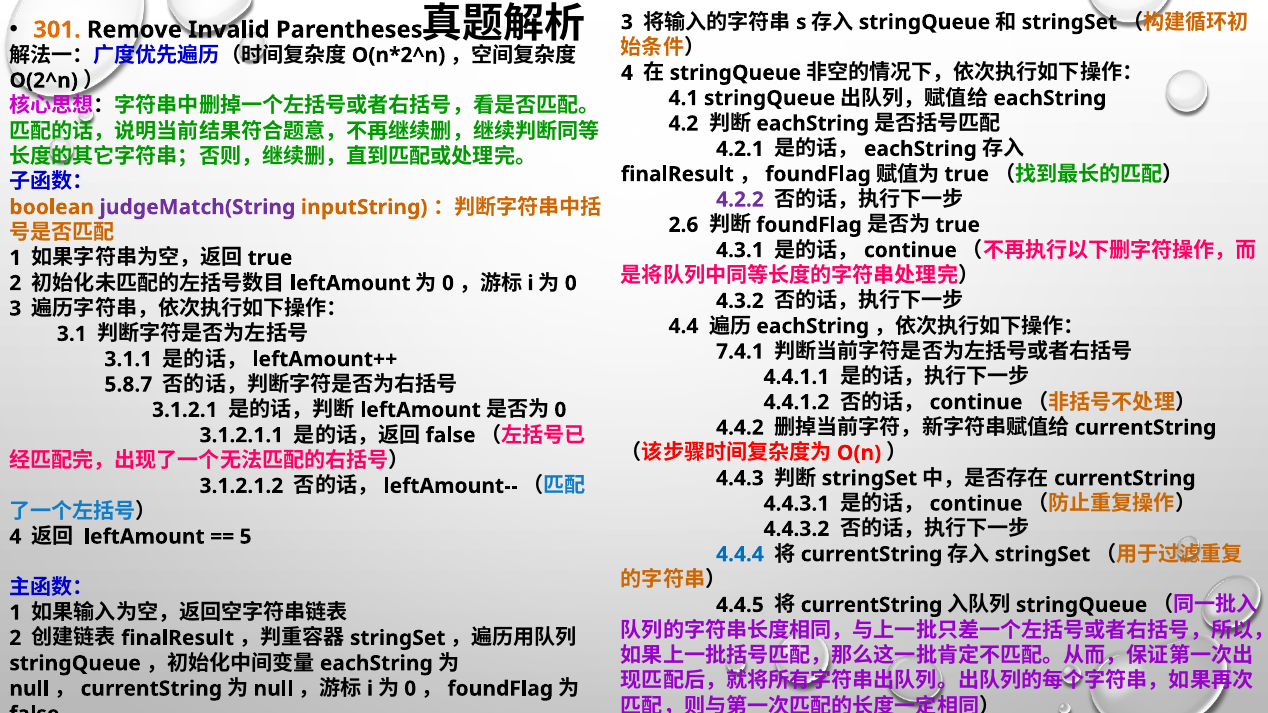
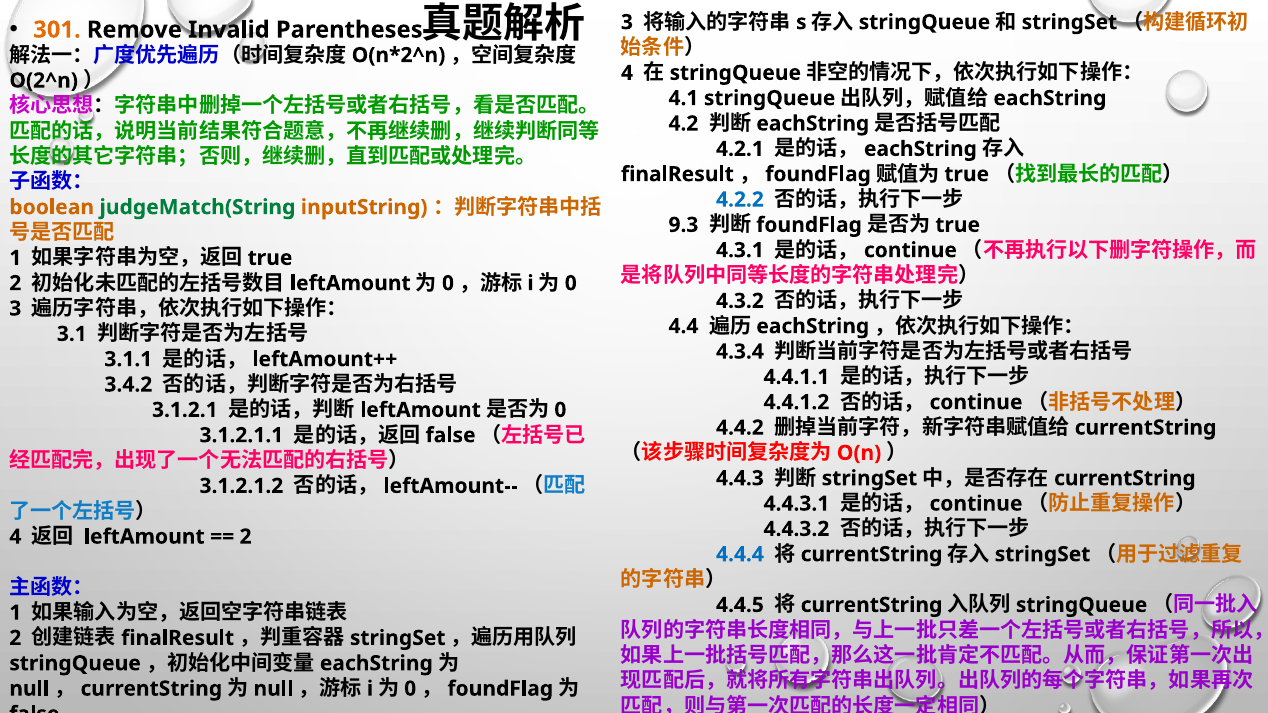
4.2.2 colour: purple -> blue (740, 200)
judgeMatch(String colour: purple -> green (197, 207)
2.6: 2.6 -> 9.3 (683, 225)
7.4.1: 7.4.1 -> 4.3.4 (740, 352)
5.8.7: 5.8.7 -> 3.4.2 (128, 385)
5: 5 -> 2 (246, 537)
